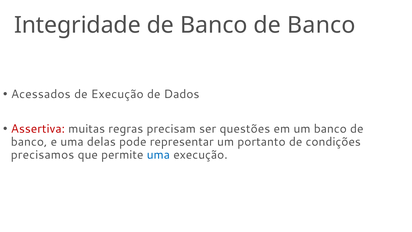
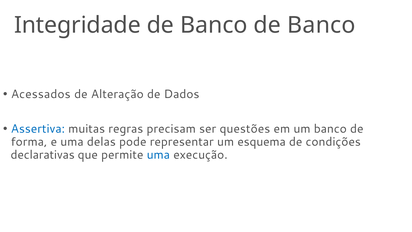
de Execução: Execução -> Alteração (117, 94)
Assertiva colour: red -> blue (38, 129)
banco: banco -> forma (29, 142)
portanto: portanto -> esquema (262, 142)
precisamos: precisamos -> declarativas (43, 155)
